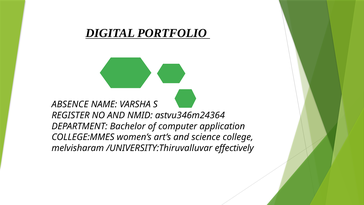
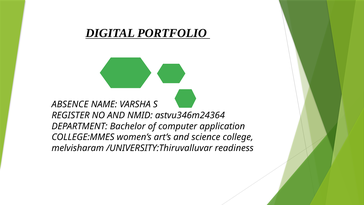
effectively: effectively -> readiness (234, 148)
